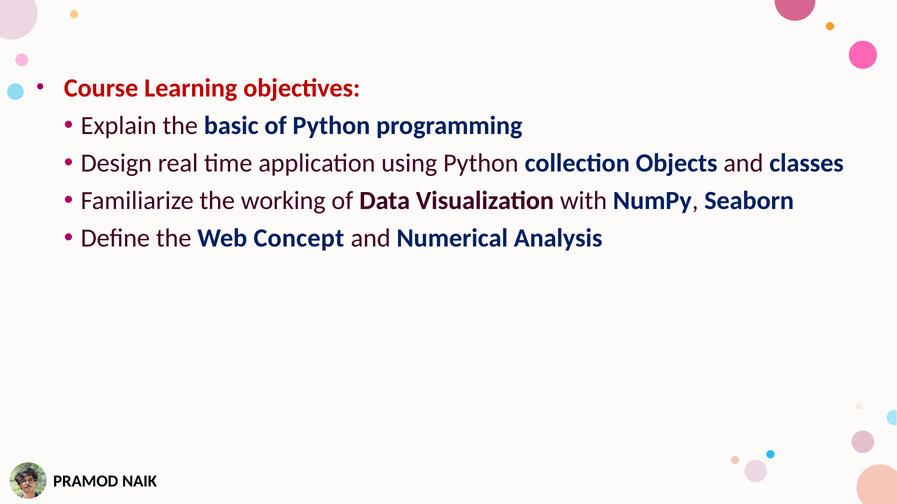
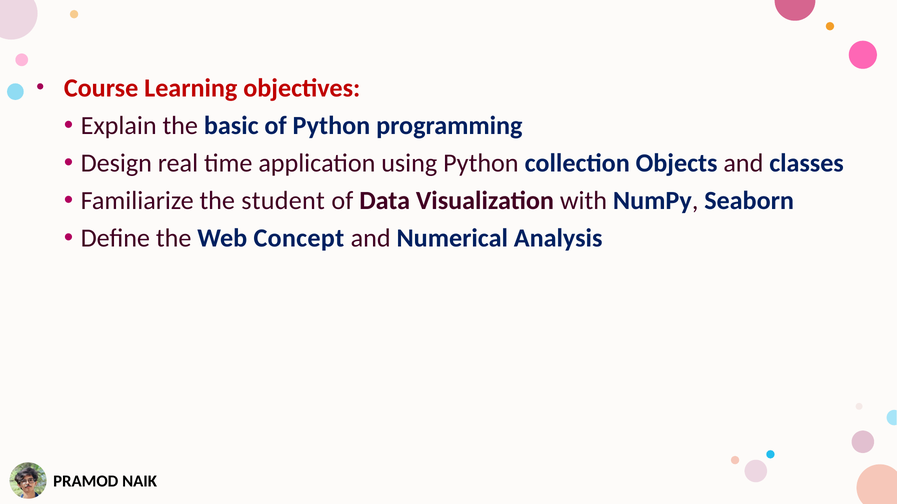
working: working -> student (283, 201)
